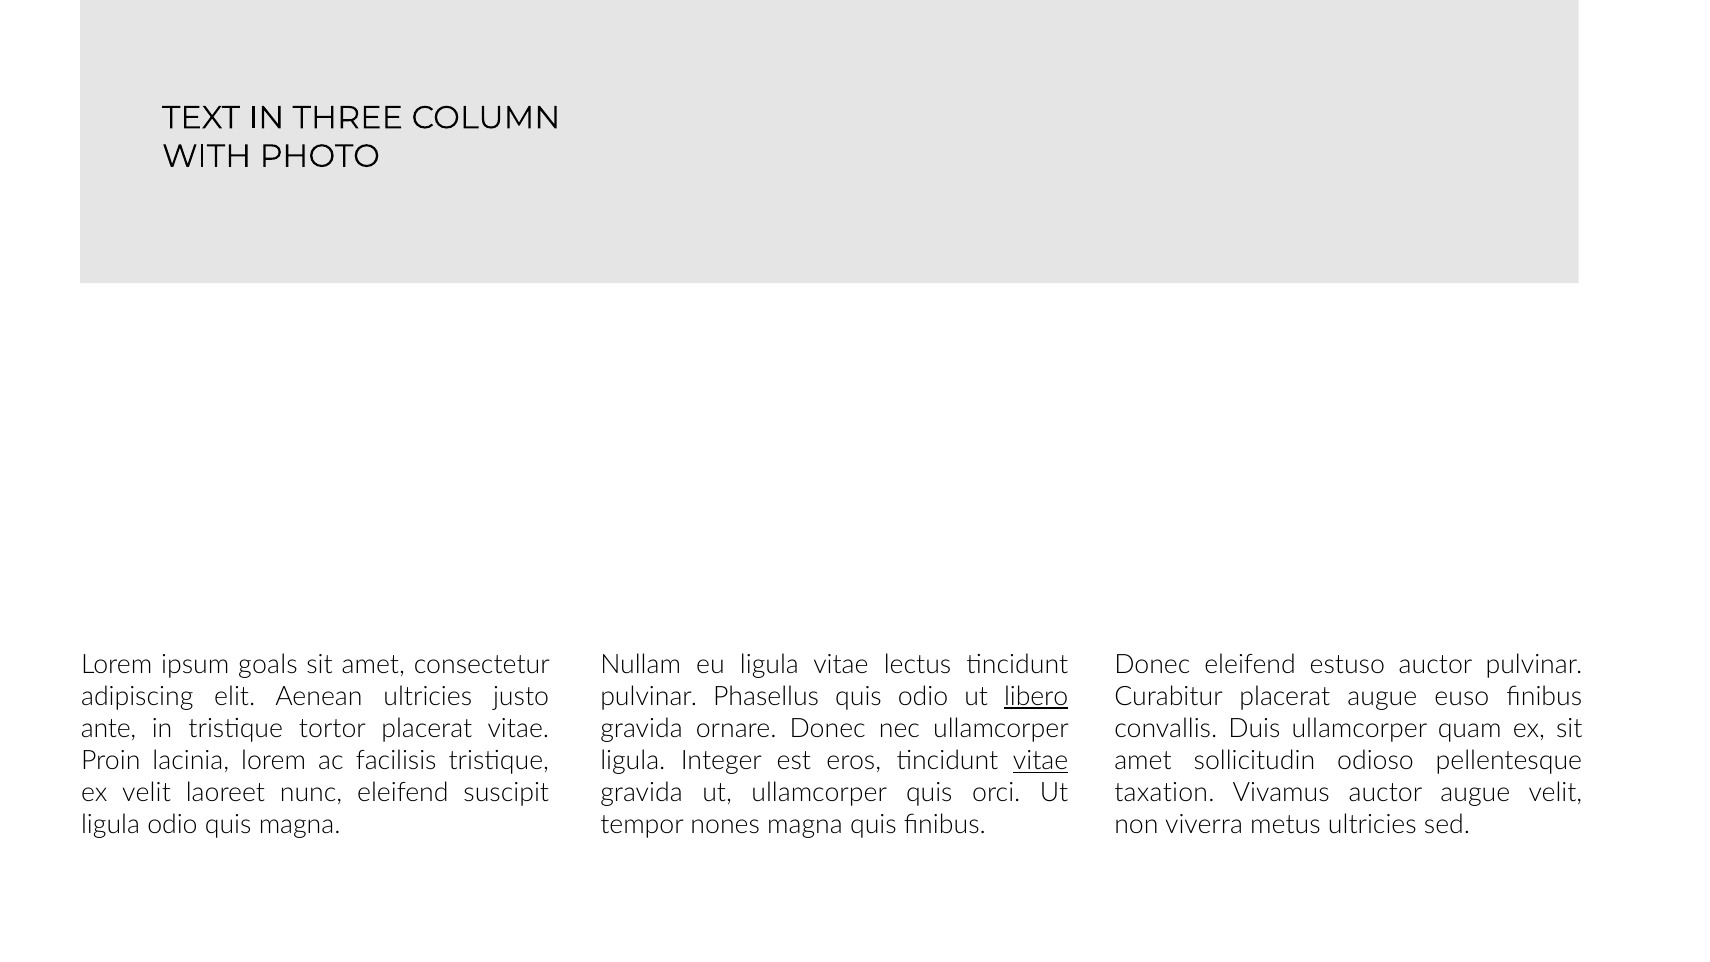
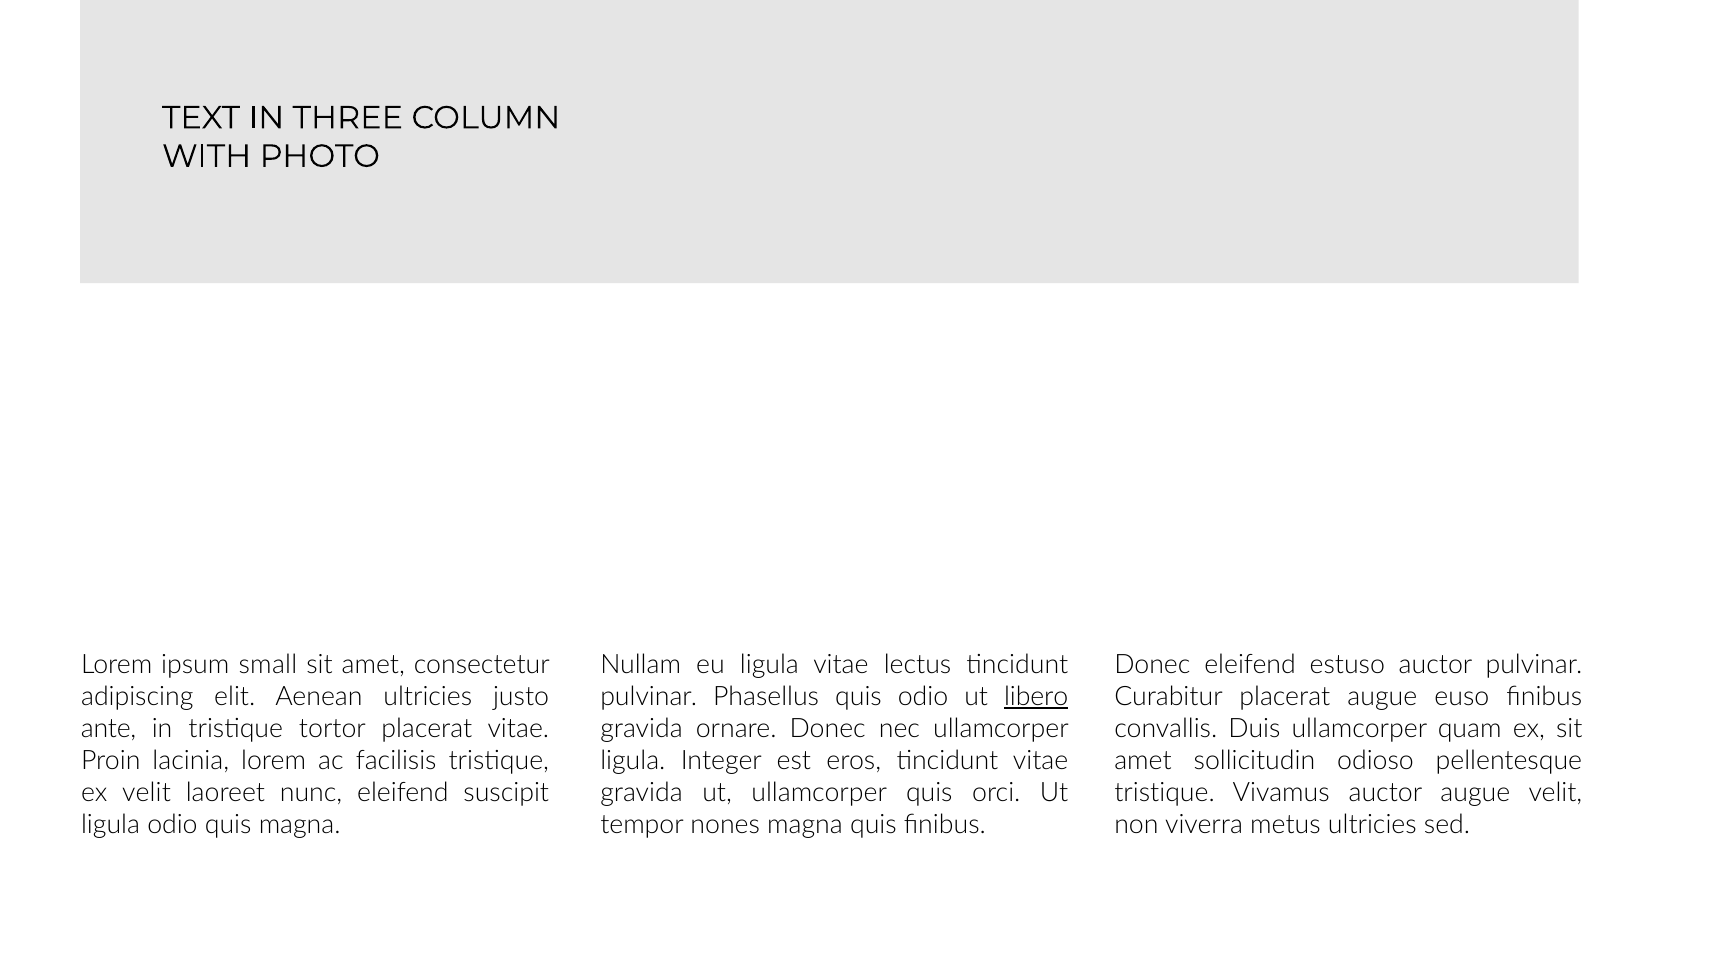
goals: goals -> small (268, 665)
vitae underline: present -> none (1041, 761)
taxation: taxation -> tristique (1165, 793)
